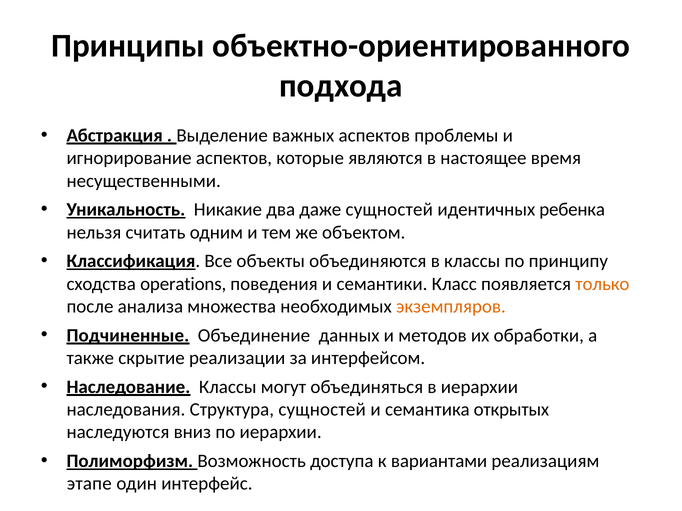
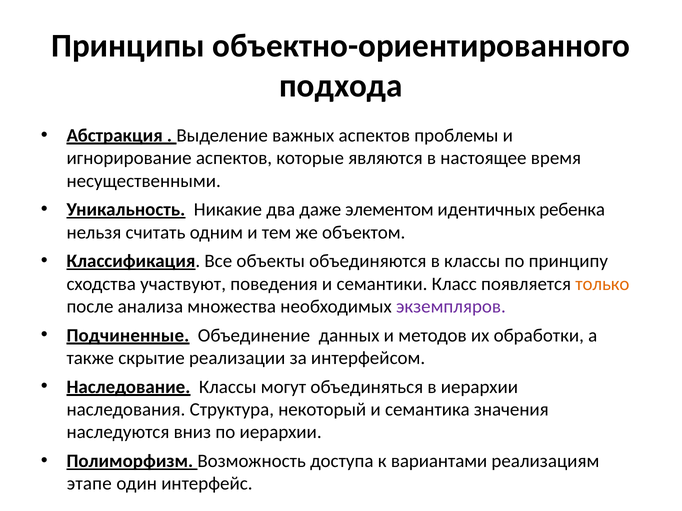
даже сущностей: сущностей -> элементом (389, 210)
operations: operations -> участвуют (183, 284)
экземпляров colour: orange -> purple (451, 307)
Структура сущностей: сущностей -> некоторый (322, 410)
открытых: открытых -> значения (511, 410)
